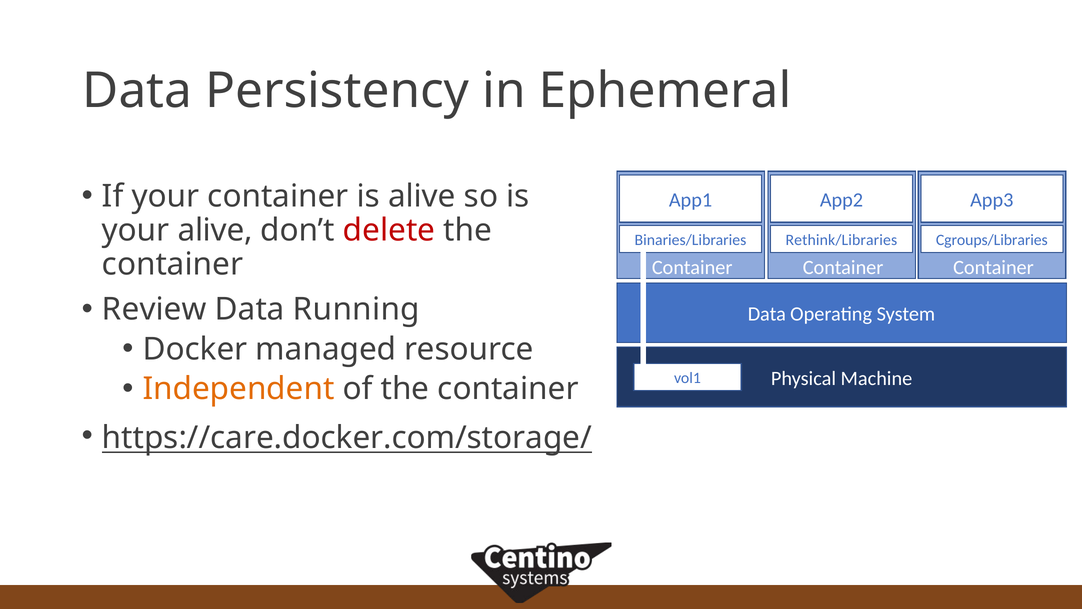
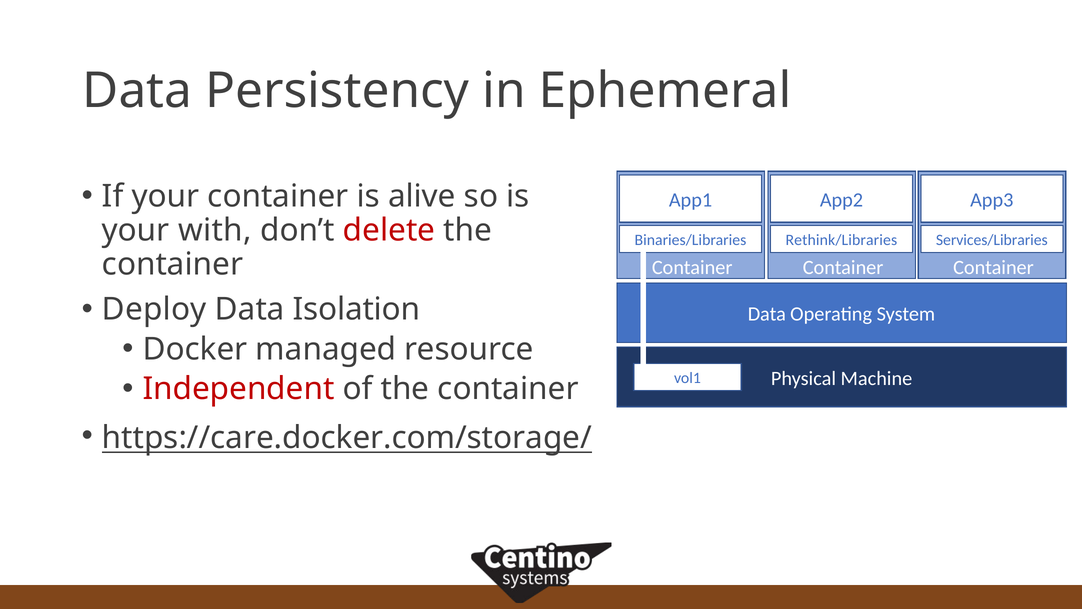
your alive: alive -> with (215, 230)
Cgroups/Libraries: Cgroups/Libraries -> Services/Libraries (992, 240)
Review: Review -> Deploy (154, 309)
Running: Running -> Isolation (357, 309)
Independent colour: orange -> red (239, 389)
